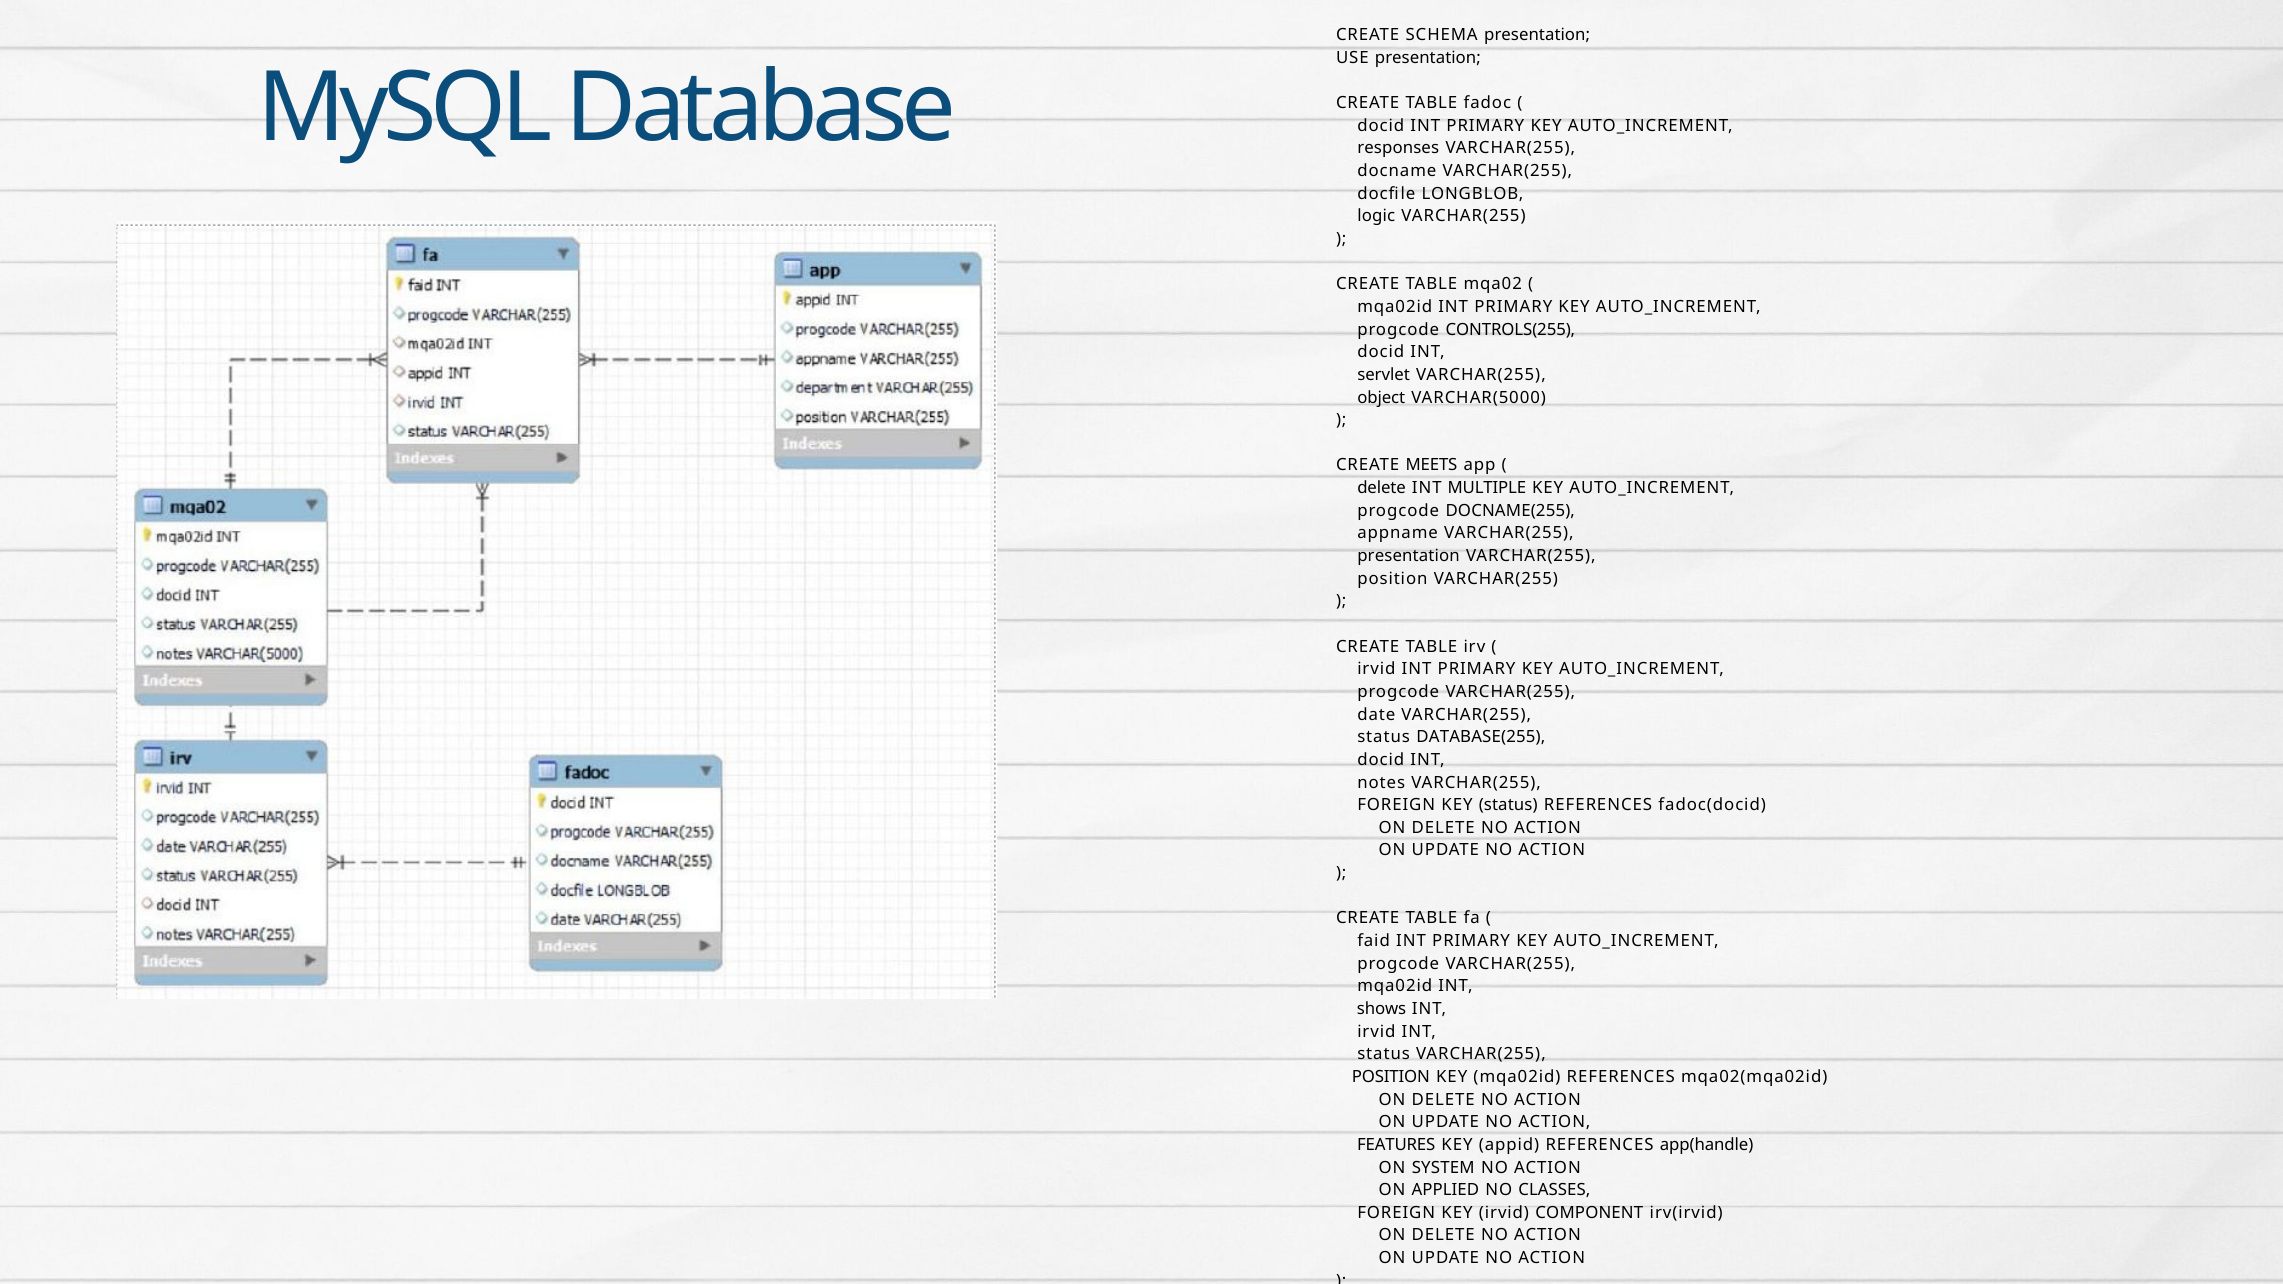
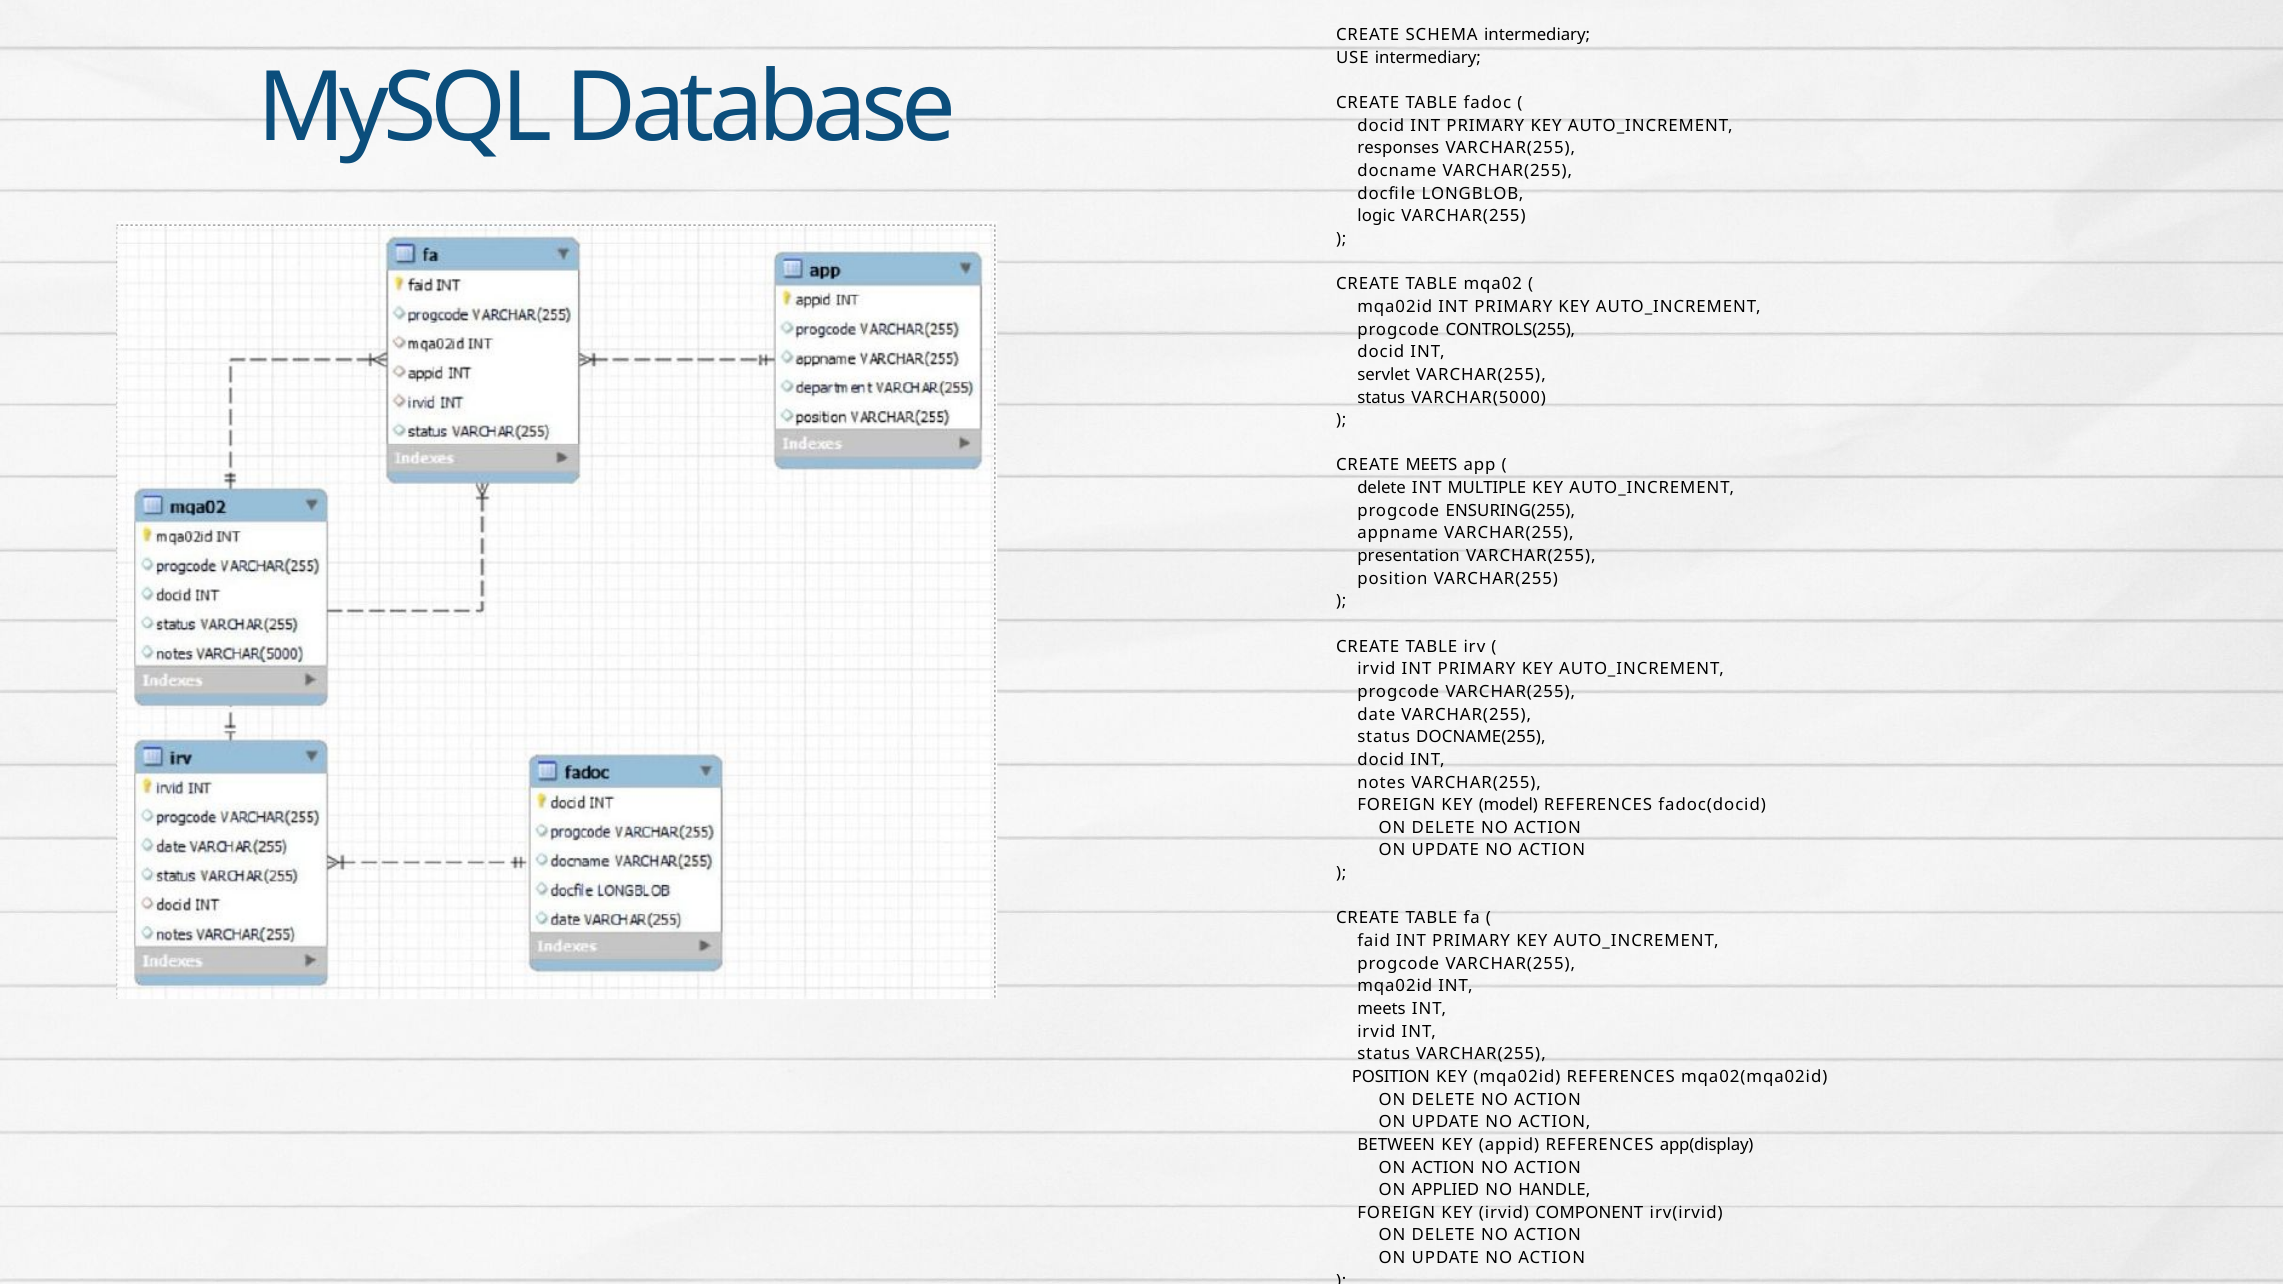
SCHEMA presentation: presentation -> intermediary (1537, 35)
USE presentation: presentation -> intermediary (1428, 58)
object: object -> status (1381, 398)
DOCNAME(255: DOCNAME(255 -> ENSURING(255 (1510, 511)
DATABASE(255: DATABASE(255 -> DOCNAME(255 (1481, 737)
KEY status: status -> model (1508, 805)
shows: shows -> meets (1382, 1009)
FEATURES: FEATURES -> BETWEEN (1396, 1145)
app(handle: app(handle -> app(display (1707, 1145)
ON SYSTEM: SYSTEM -> ACTION (1443, 1168)
CLASSES: CLASSES -> HANDLE (1554, 1190)
